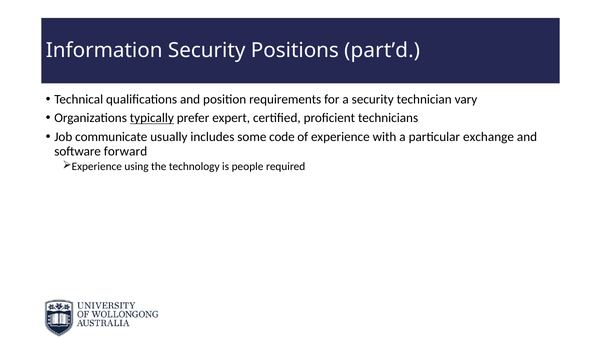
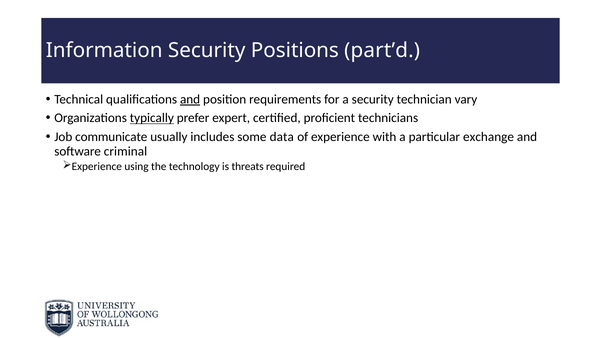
and underline: none -> present (190, 99)
code: code -> data (282, 137)
forward: forward -> criminal (126, 151)
people: people -> threats (248, 167)
